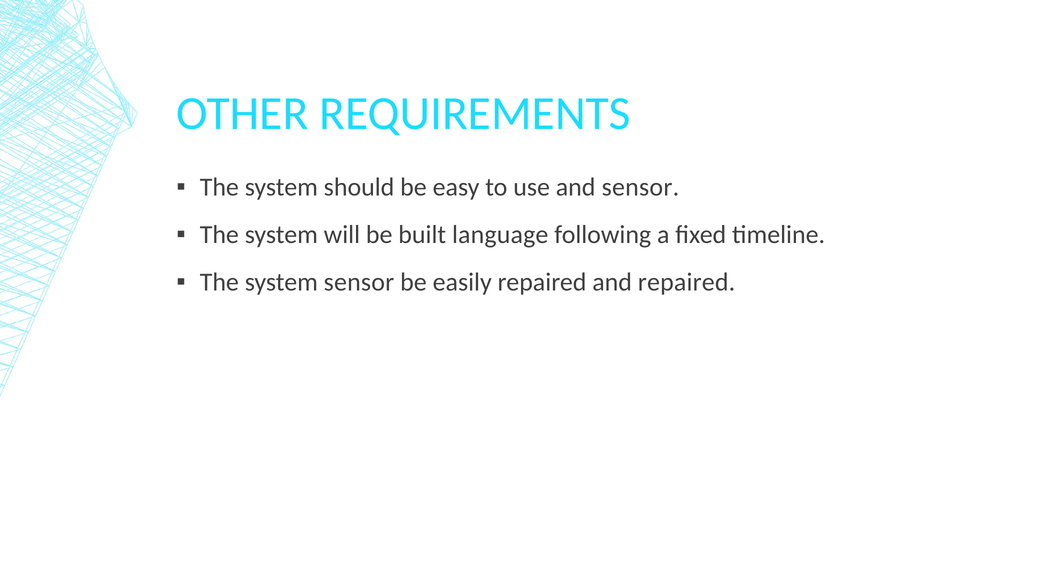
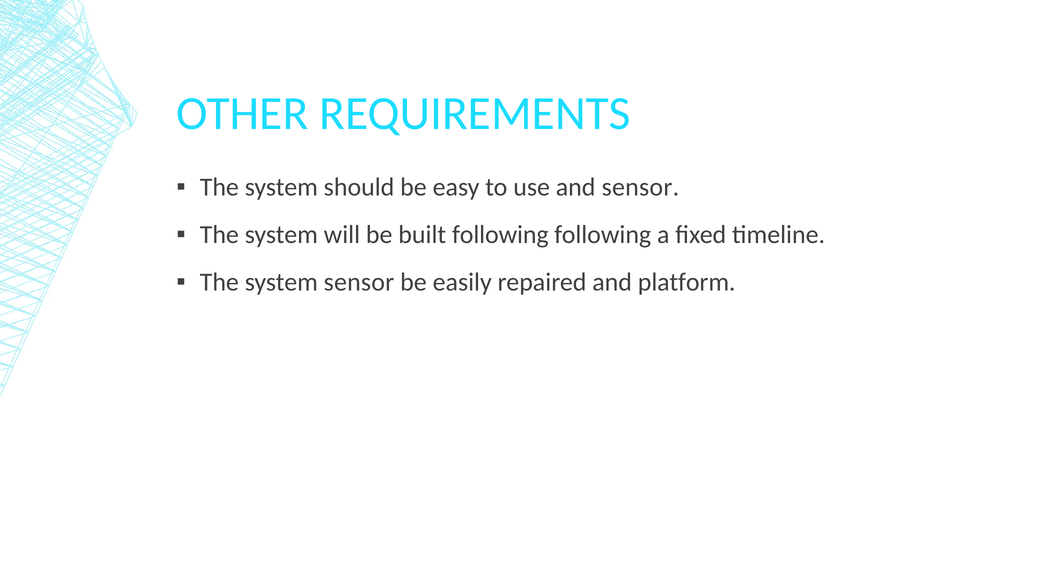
built language: language -> following (500, 234)
and repaired: repaired -> platform (687, 282)
